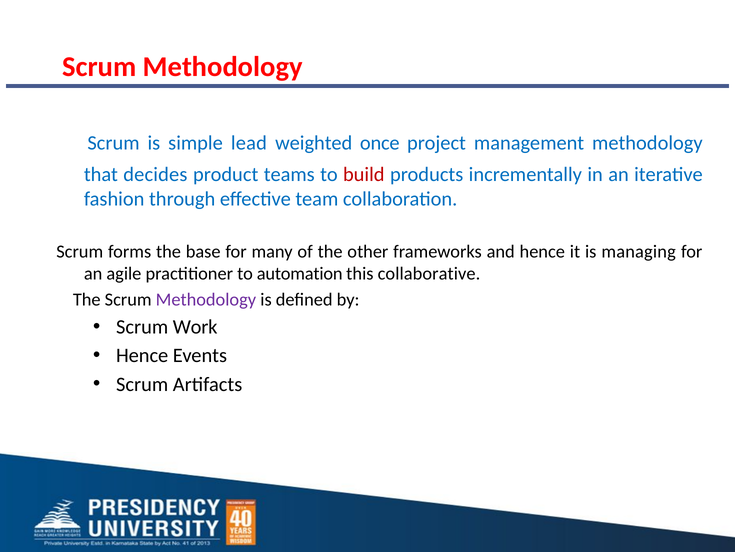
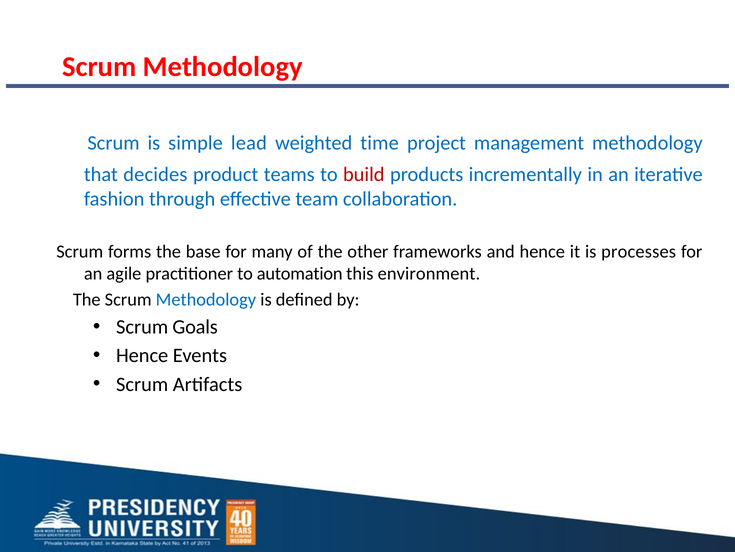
once: once -> time (380, 143)
managing: managing -> processes (639, 251)
collaborative: collaborative -> environment (429, 273)
Methodology colour: purple -> blue (206, 299)
Work: Work -> Goals (195, 327)
